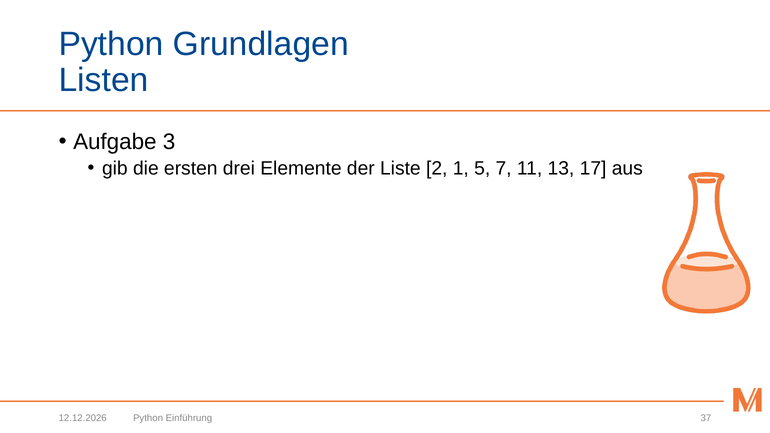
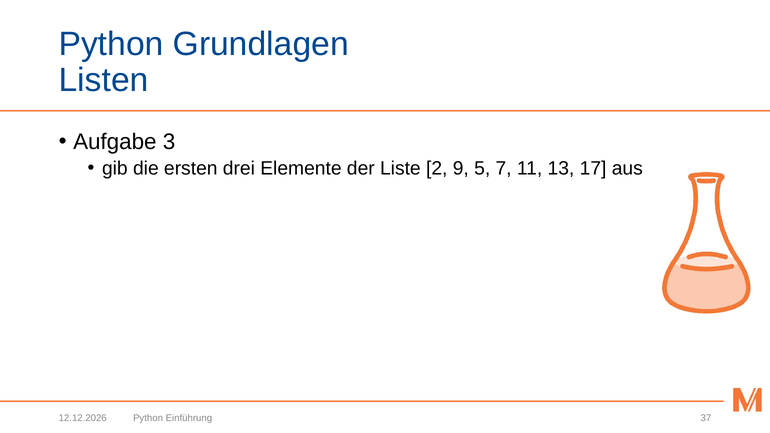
1: 1 -> 9 (461, 168)
